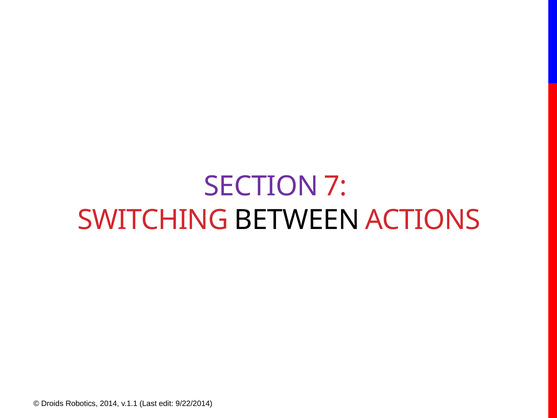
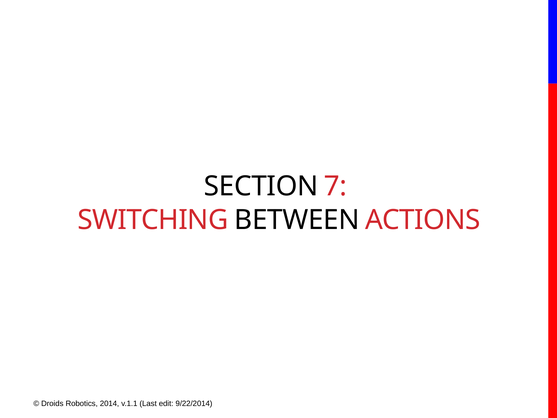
SECTION colour: purple -> black (261, 186)
